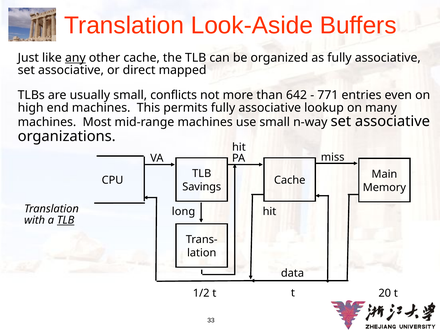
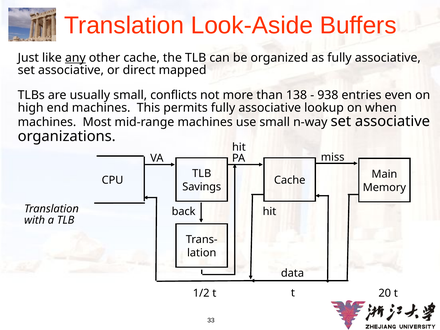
642: 642 -> 138 (297, 95)
771: 771 -> 938 (328, 95)
many: many -> when (381, 108)
long: long -> back (184, 211)
TLB underline: present -> none (66, 220)
